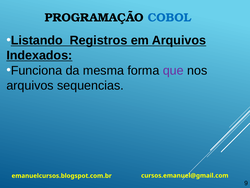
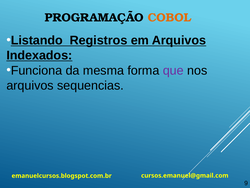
COBOL colour: blue -> orange (169, 18)
